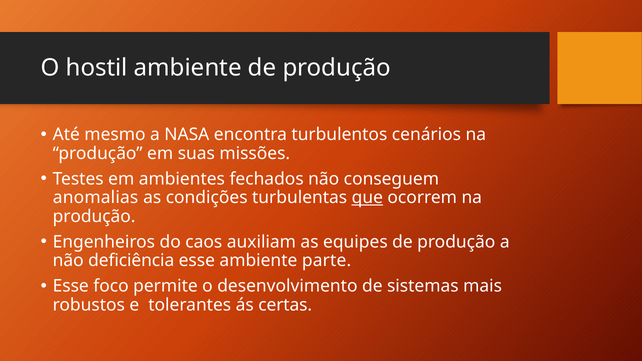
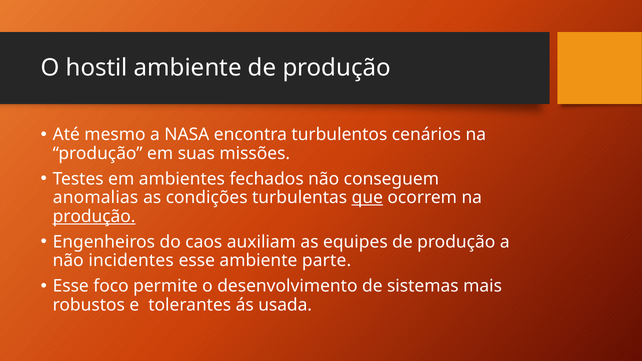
produção underline: none -> present (94, 216)
deficiência: deficiência -> incidentes (131, 261)
certas: certas -> usada (285, 305)
